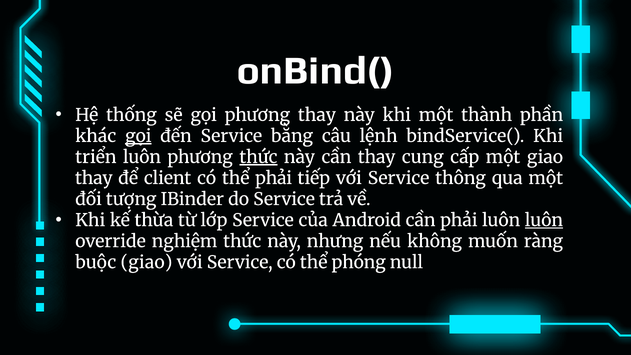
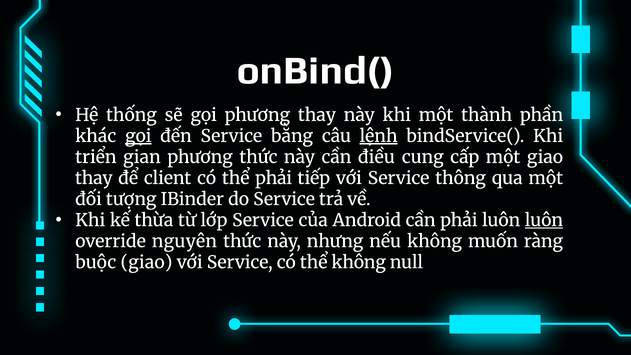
lệnh underline: none -> present (379, 136)
triển luôn: luôn -> gian (142, 157)
thức underline: present -> none (258, 157)
cần thay: thay -> điều (376, 157)
nghiệm: nghiệm -> nguyên (184, 241)
thể phóng: phóng -> không (359, 262)
